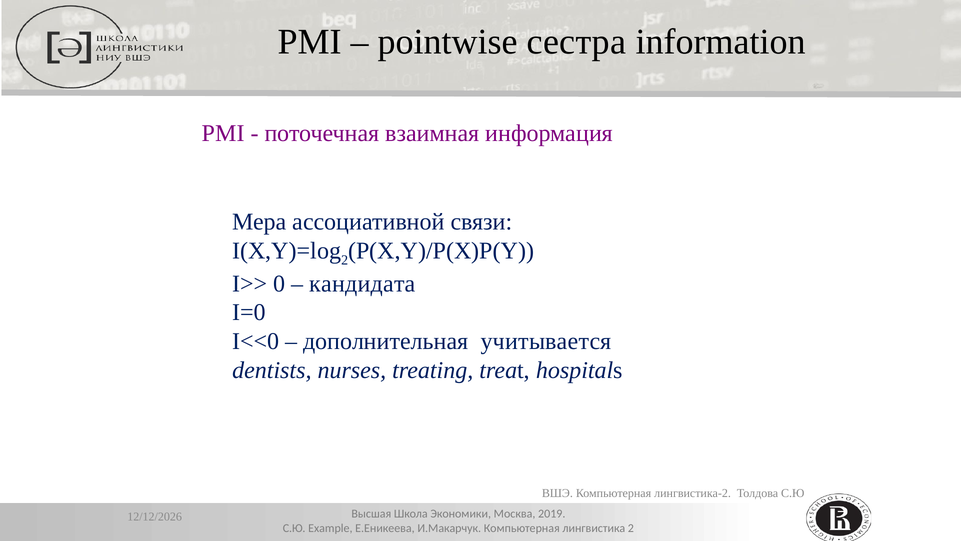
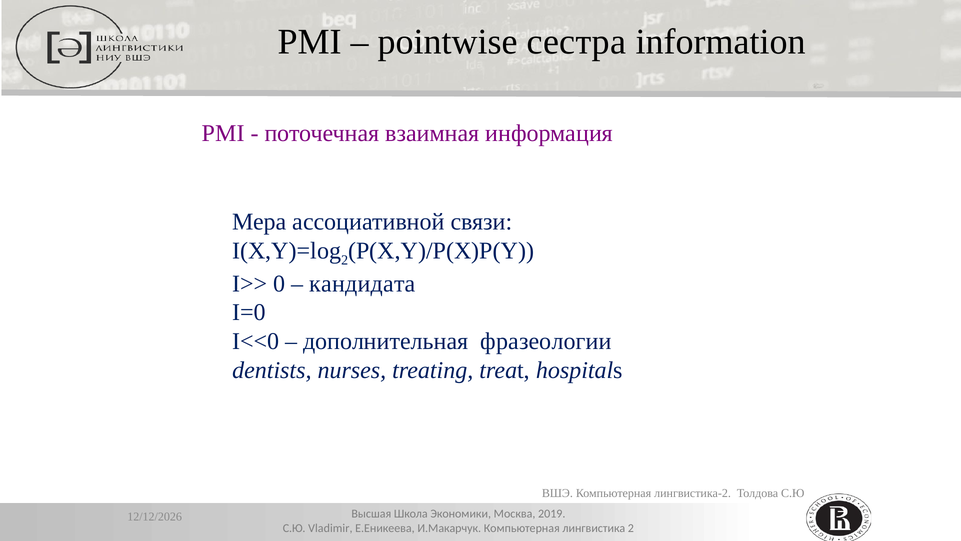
учитывается: учитывается -> фразеологии (546, 341)
Example: Example -> Vladimir (330, 528)
